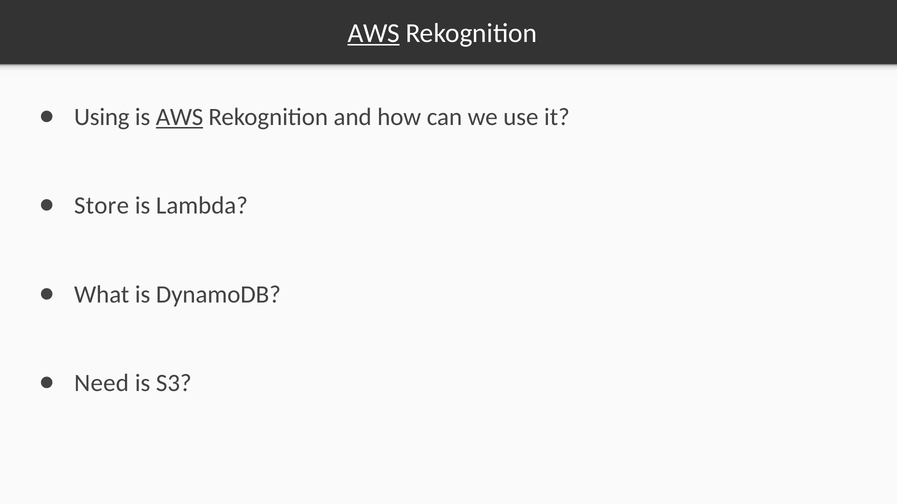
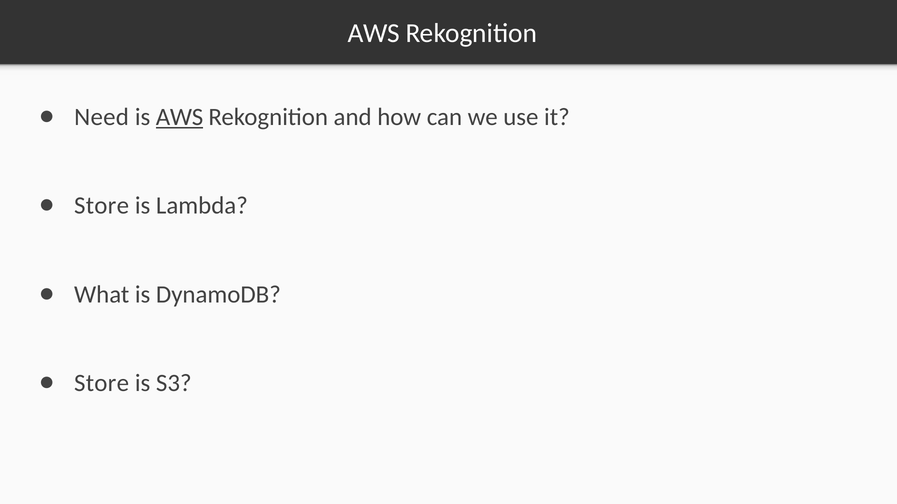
AWS underline: present -> none (374, 33)
Using: Using -> Need (102, 117)
Need: Need -> Store (102, 383)
